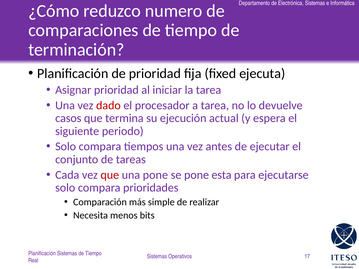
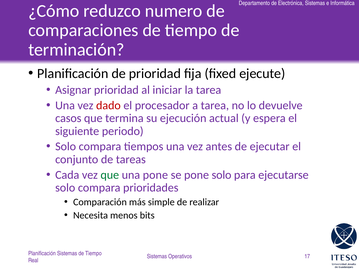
ejecuta: ejecuta -> ejecute (262, 73)
que colour: red -> green (110, 175)
pone esta: esta -> solo (222, 175)
